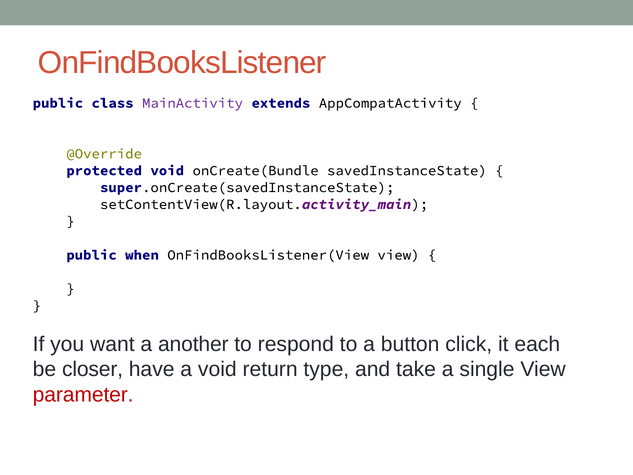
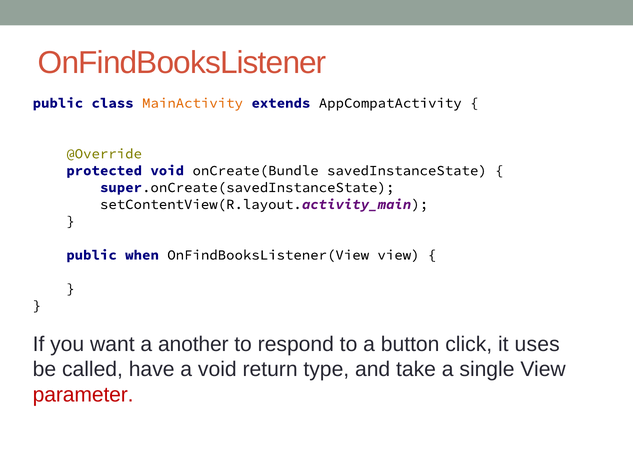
MainActivity colour: purple -> orange (193, 103)
each: each -> uses (537, 344)
closer: closer -> called (92, 369)
